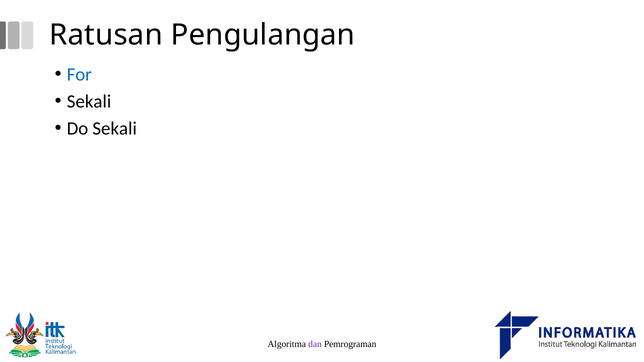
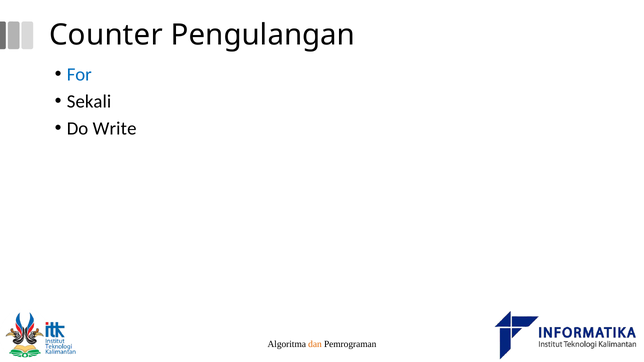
Ratusan: Ratusan -> Counter (106, 35)
Do Sekali: Sekali -> Write (115, 128)
dan colour: purple -> orange (315, 344)
